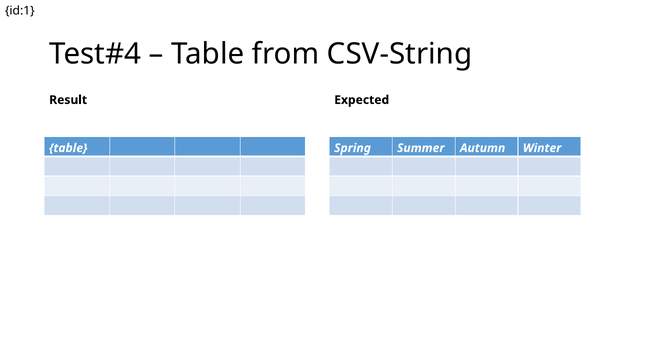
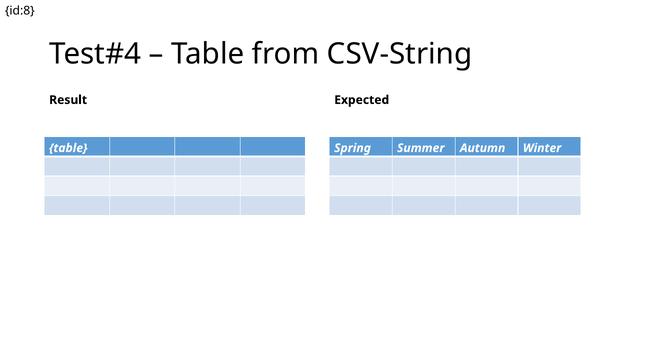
id:1: id:1 -> id:8 (20, 11)
